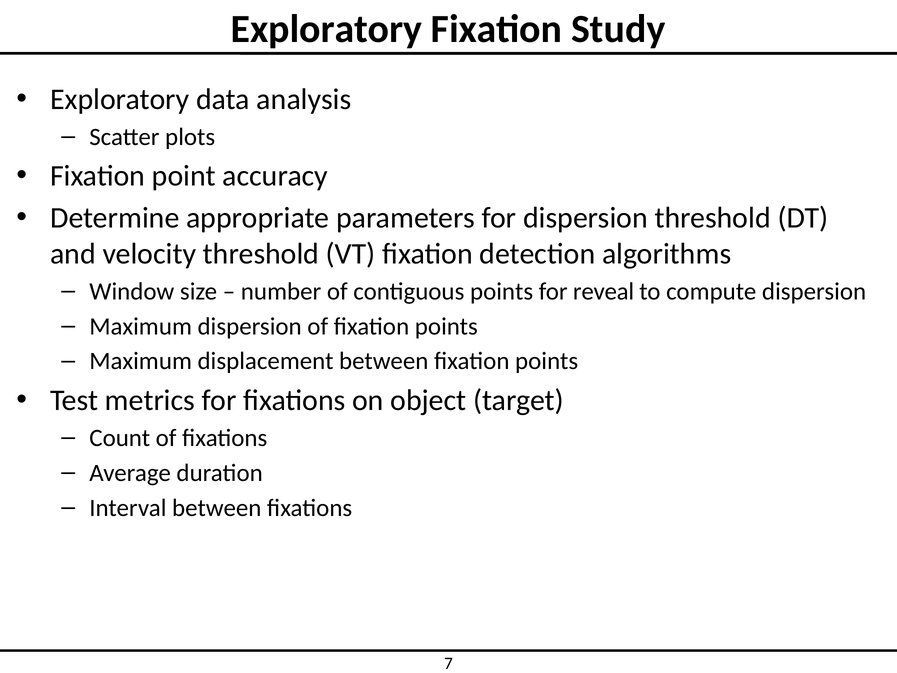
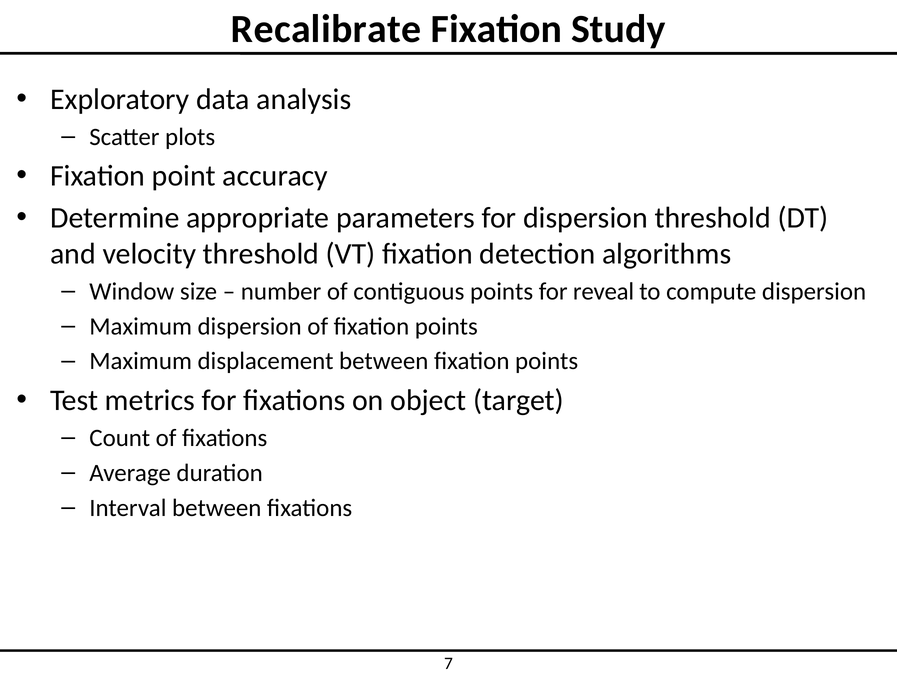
Exploratory: Exploratory -> Recalibrate (326, 29)
